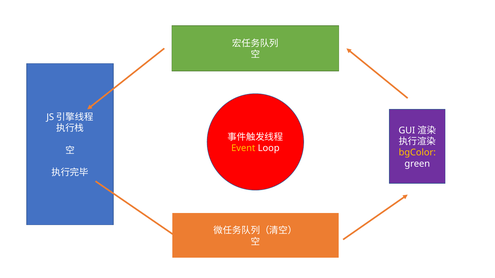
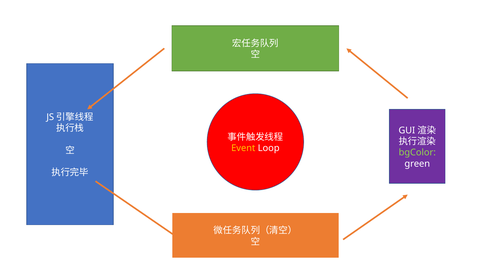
bgColor colour: yellow -> light green (417, 153)
